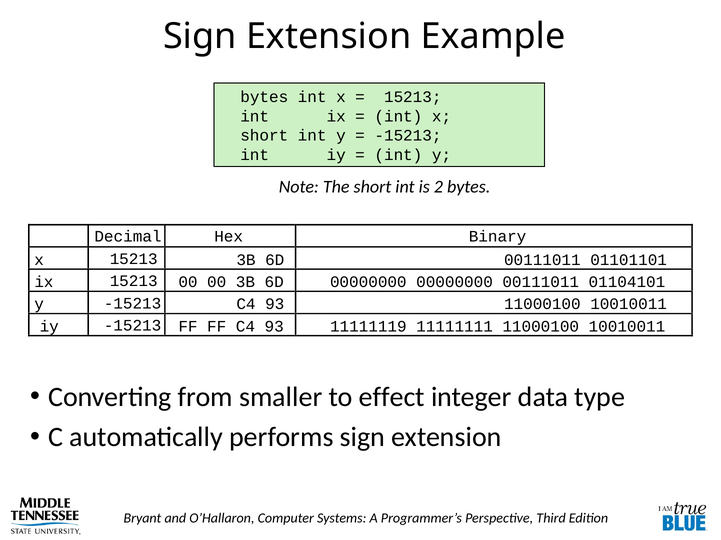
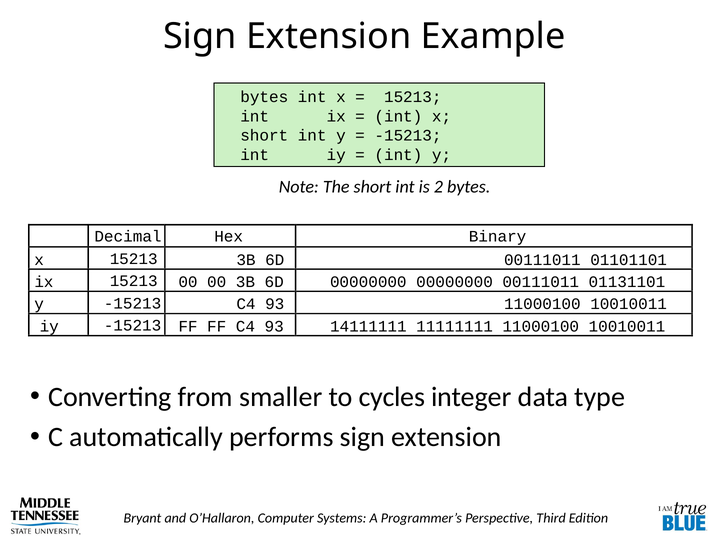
01104101: 01104101 -> 01131101 (627, 282)
11111119: 11111119 -> 14111111 (368, 327)
effect: effect -> cycles (392, 397)
